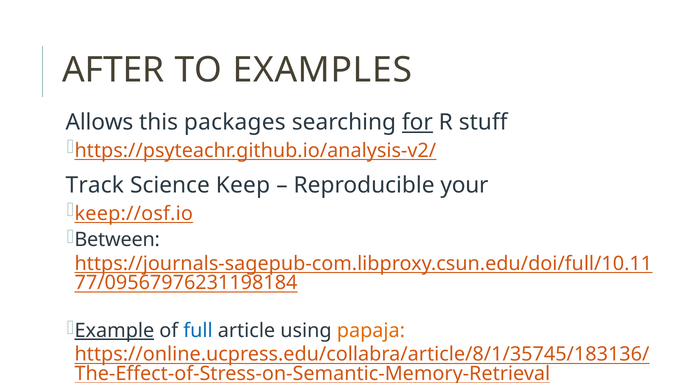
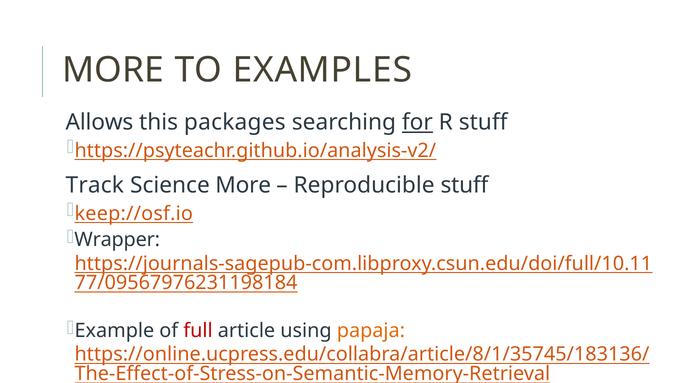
AFTER: AFTER -> MORE (113, 70)
Science Keep: Keep -> More (243, 185)
Reproducible your: your -> stuff (464, 185)
Between: Between -> Wrapper (117, 240)
Example underline: present -> none (114, 331)
full colour: blue -> red (198, 331)
